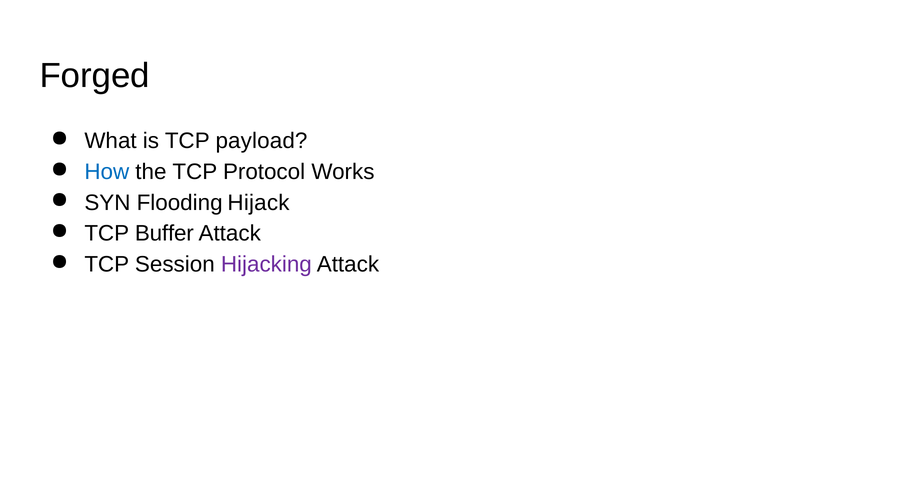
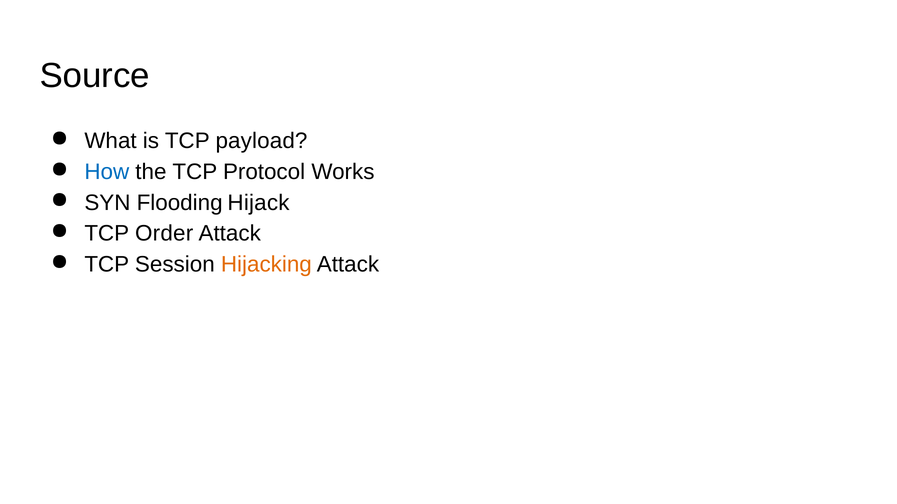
Forged: Forged -> Source (95, 76)
Buffer: Buffer -> Order (164, 234)
Hijacking colour: purple -> orange (266, 265)
